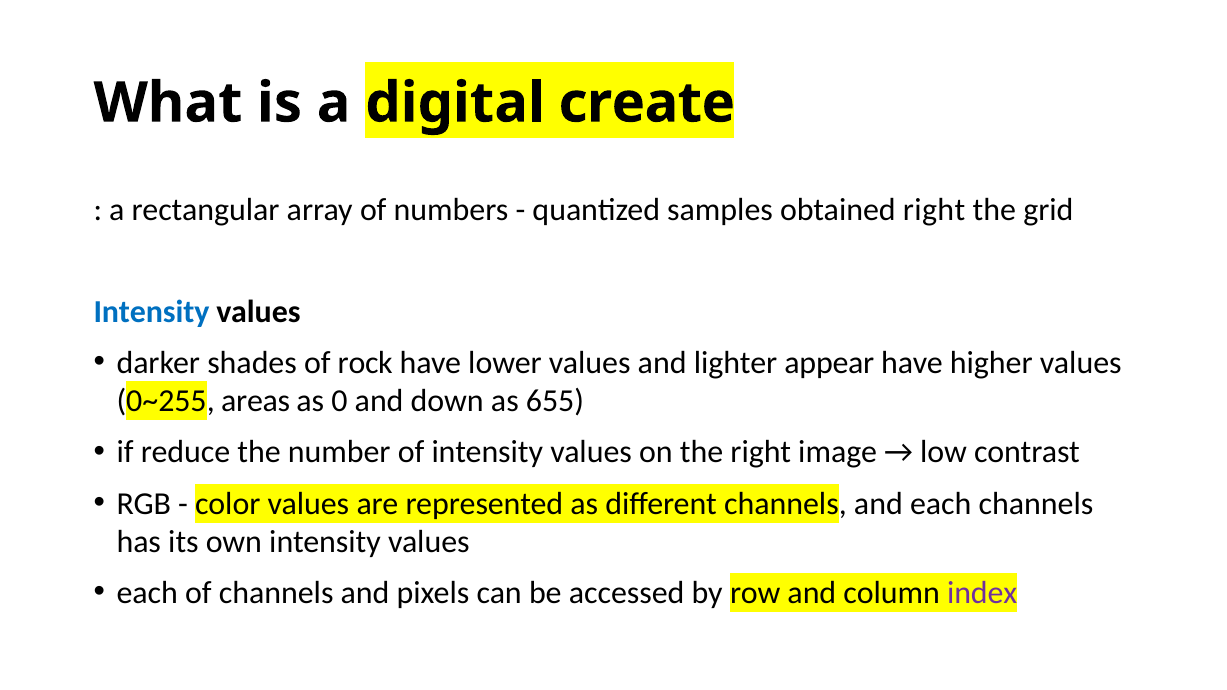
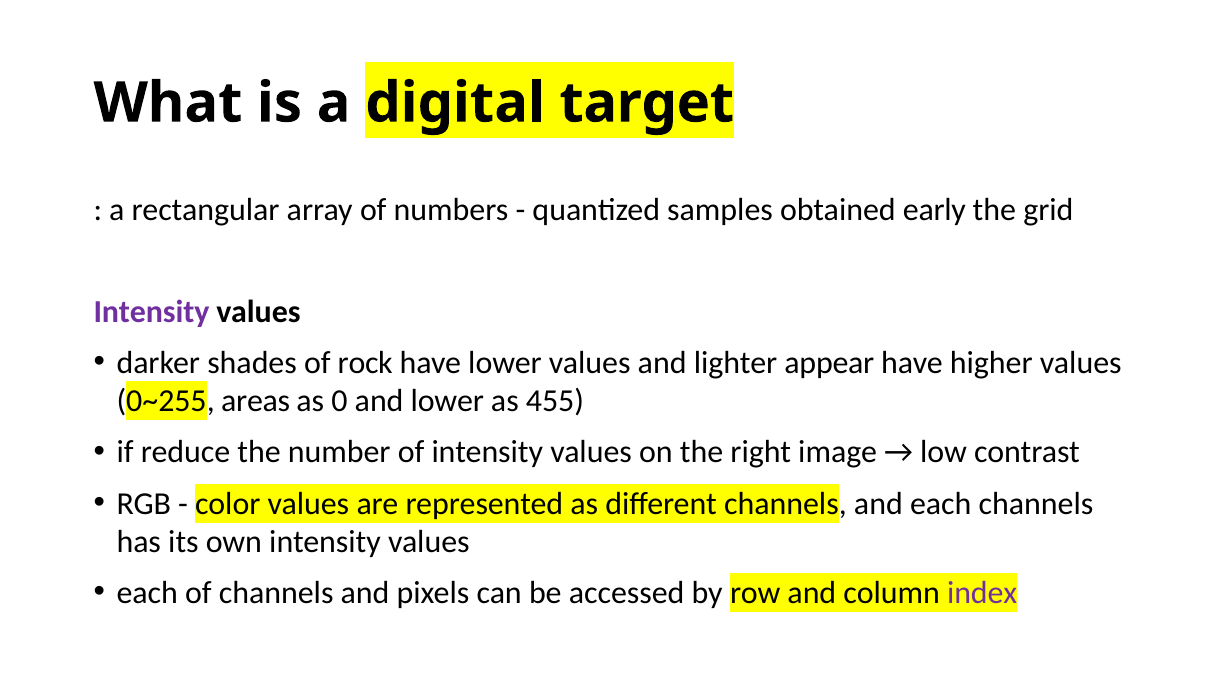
create: create -> target (647, 103)
obtained right: right -> early (934, 210)
Intensity colour: blue -> purple (151, 312)
and down: down -> lower (447, 401)
655: 655 -> 455 (555, 401)
